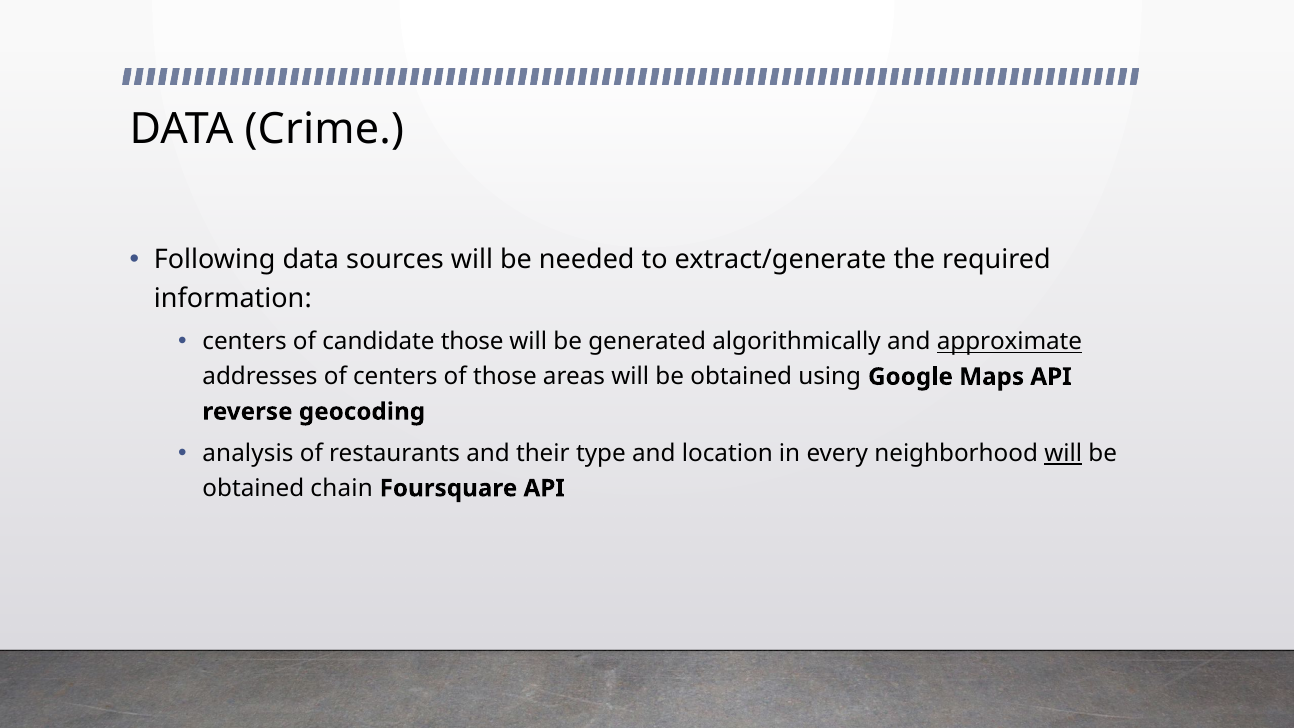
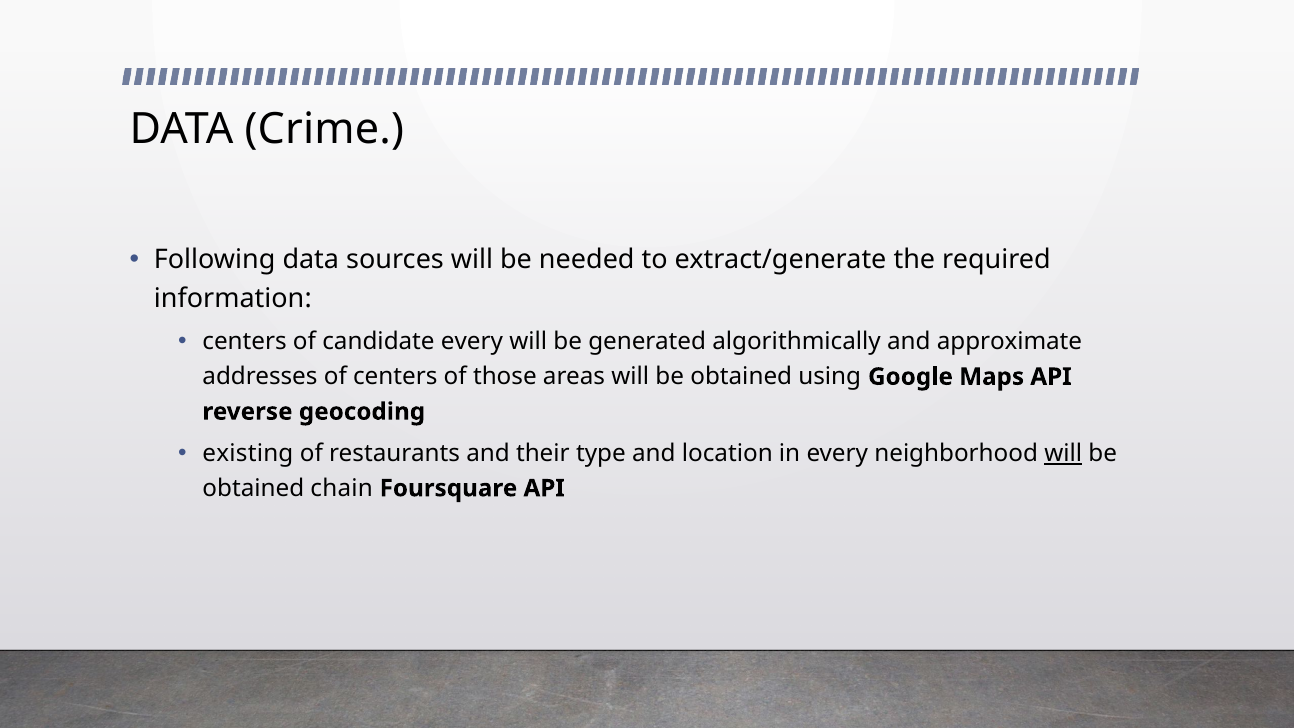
candidate those: those -> every (472, 342)
approximate underline: present -> none (1009, 342)
analysis: analysis -> existing (248, 453)
